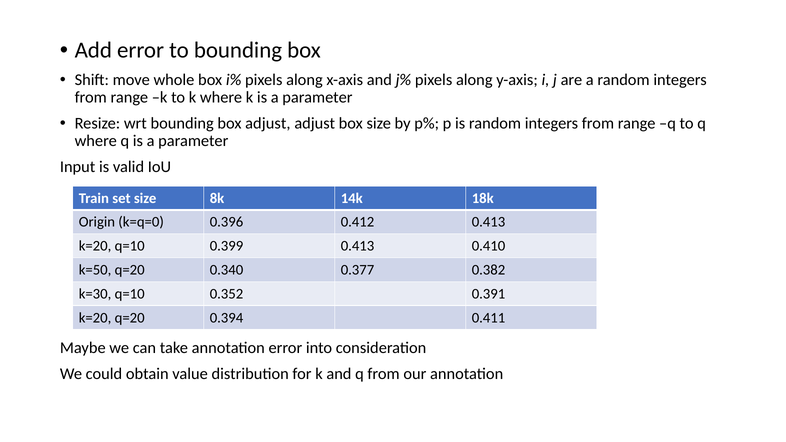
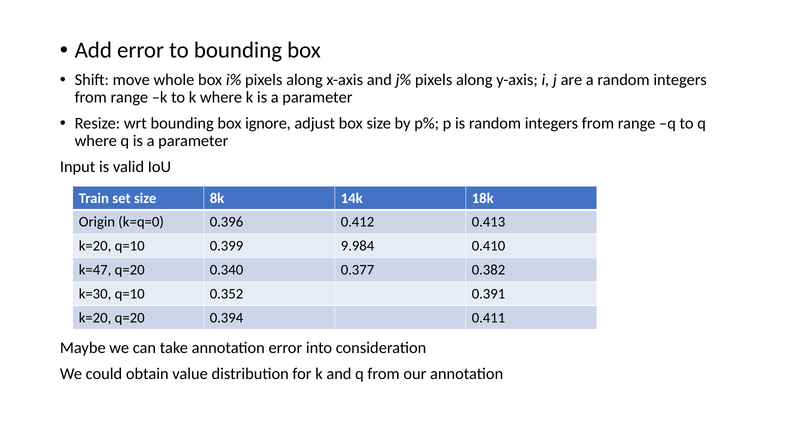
box adjust: adjust -> ignore (268, 123)
0.399 0.413: 0.413 -> 9.984 (358, 246)
k=50: k=50 -> k=47 (95, 270)
